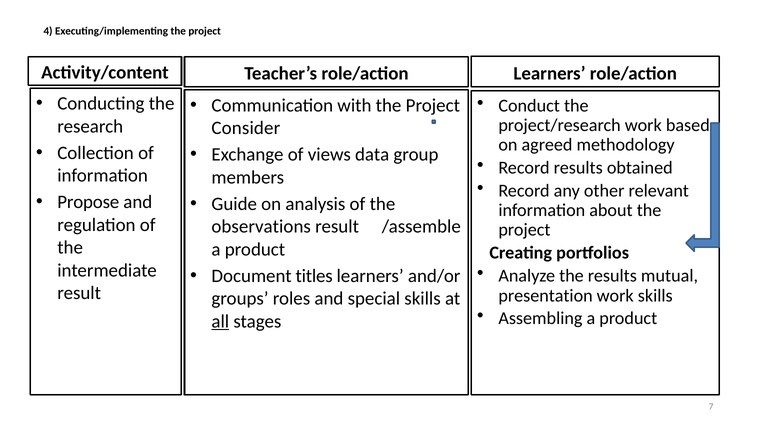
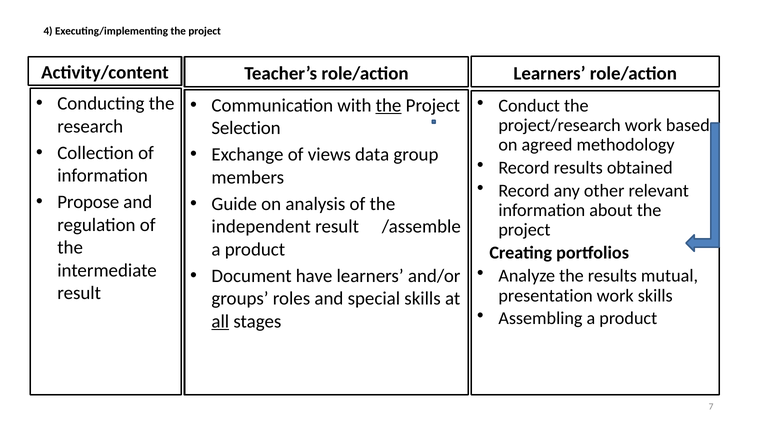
the underline: none -> present (389, 105)
Consider: Consider -> Selection (246, 128)
observations: observations -> independent (261, 227)
titles: titles -> have (314, 276)
